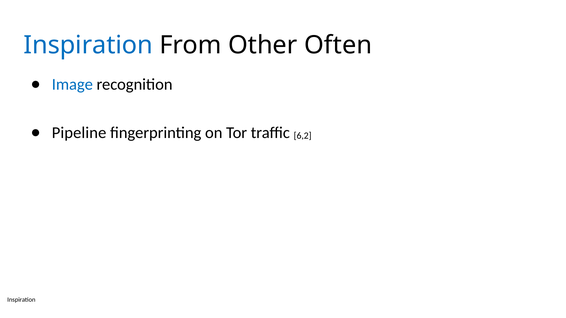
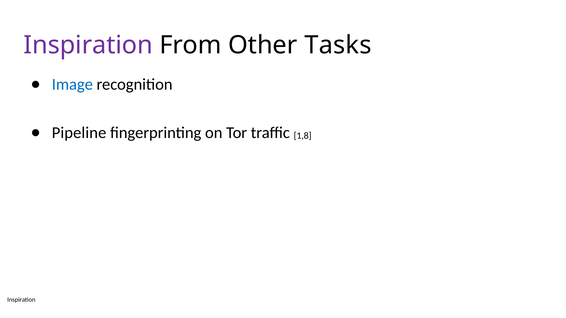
Inspiration colour: blue -> purple (88, 45)
Often: Often -> Tasks (338, 45)
6,2: 6,2 -> 1,8 (303, 136)
